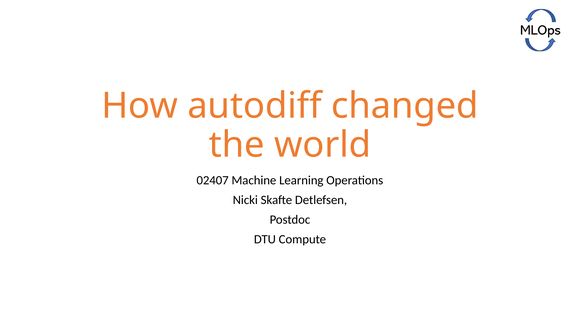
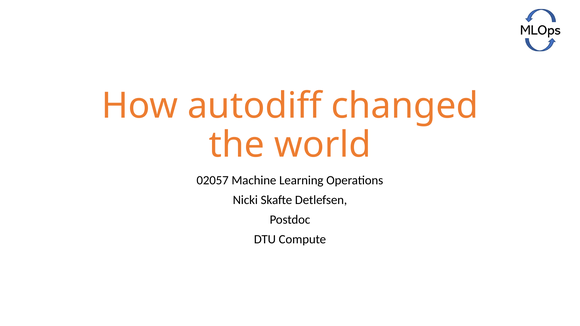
02407: 02407 -> 02057 (213, 180)
